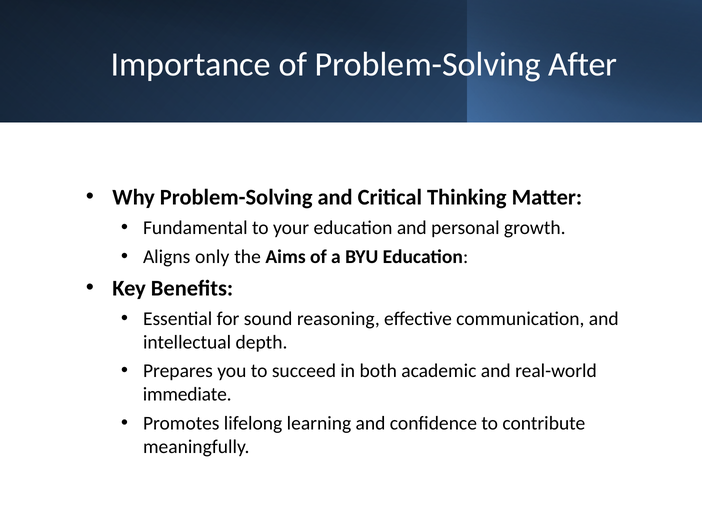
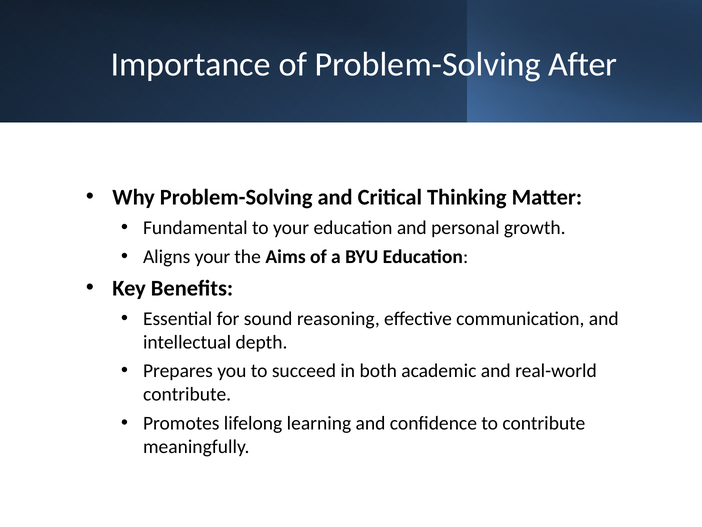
Aligns only: only -> your (212, 256)
immediate: immediate -> contribute (187, 394)
